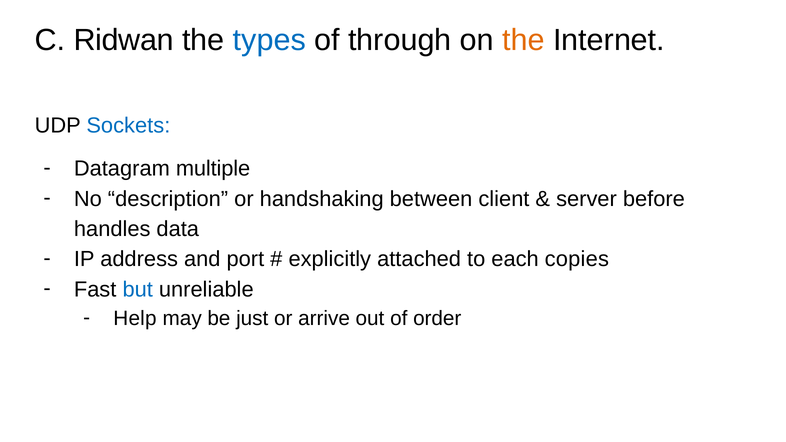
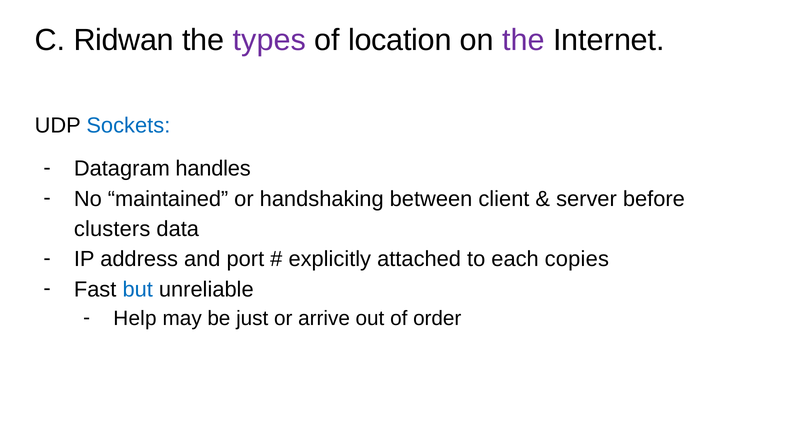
types colour: blue -> purple (269, 40)
through: through -> location (400, 40)
the colour: orange -> purple (523, 40)
multiple: multiple -> handles (213, 169)
description: description -> maintained (168, 199)
handles: handles -> clusters (112, 229)
